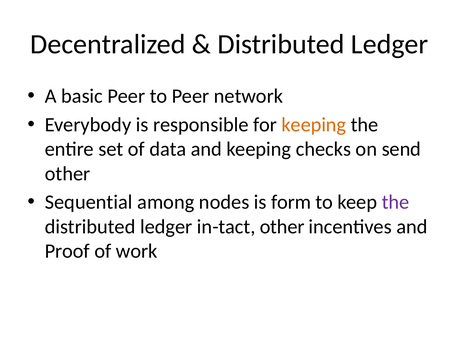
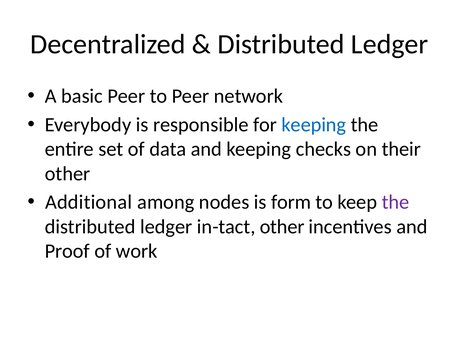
keeping colour: orange -> blue (314, 125)
send: send -> their (401, 149)
Sequential: Sequential -> Additional (89, 202)
